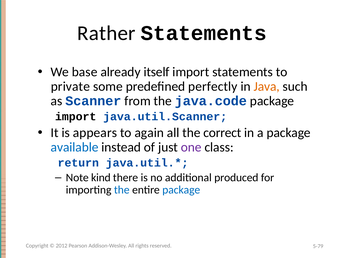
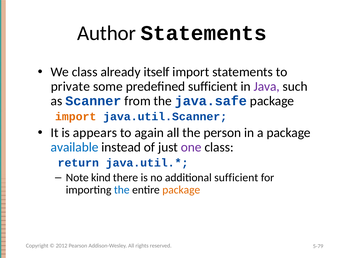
Rather: Rather -> Author (107, 33)
We base: base -> class (85, 72)
predefined perfectly: perfectly -> sufficient (213, 86)
Java colour: orange -> purple (267, 86)
java.code: java.code -> java.safe (211, 101)
import colour: black -> orange (76, 117)
correct: correct -> person (222, 133)
additional produced: produced -> sufficient (236, 177)
package colour: blue -> orange (181, 190)
